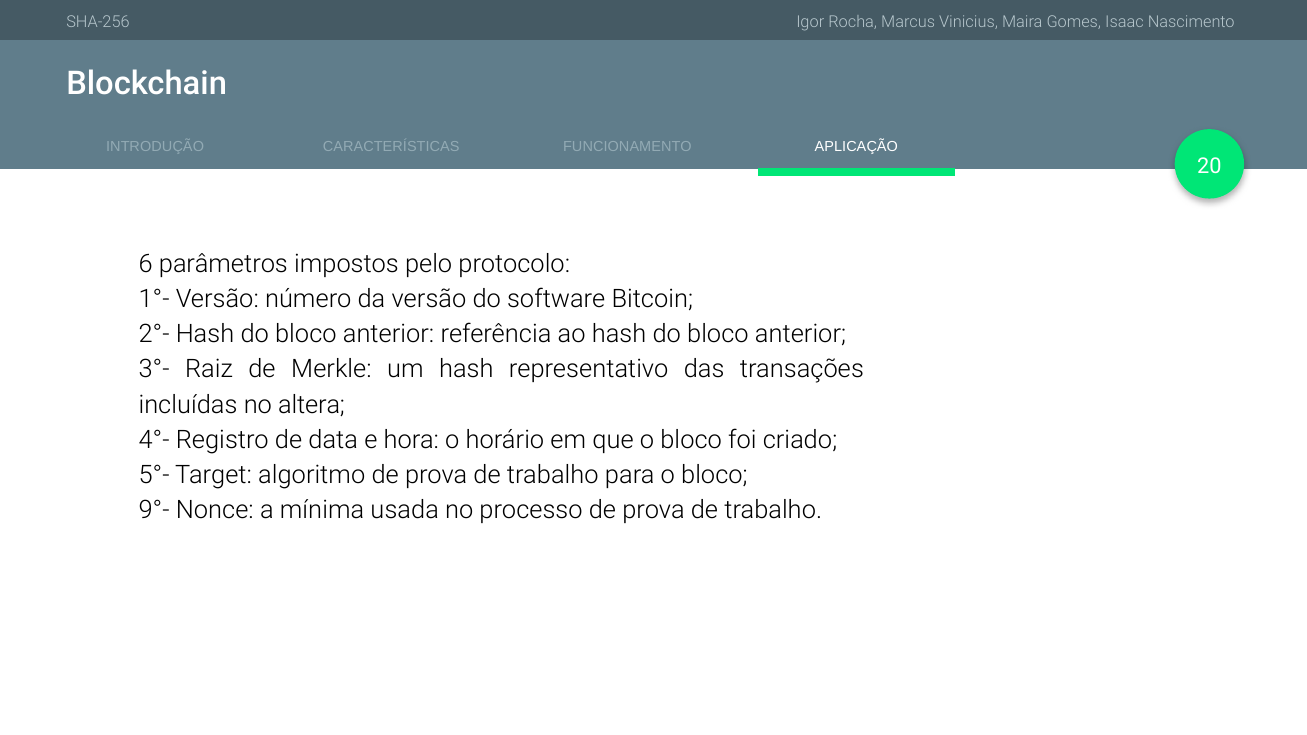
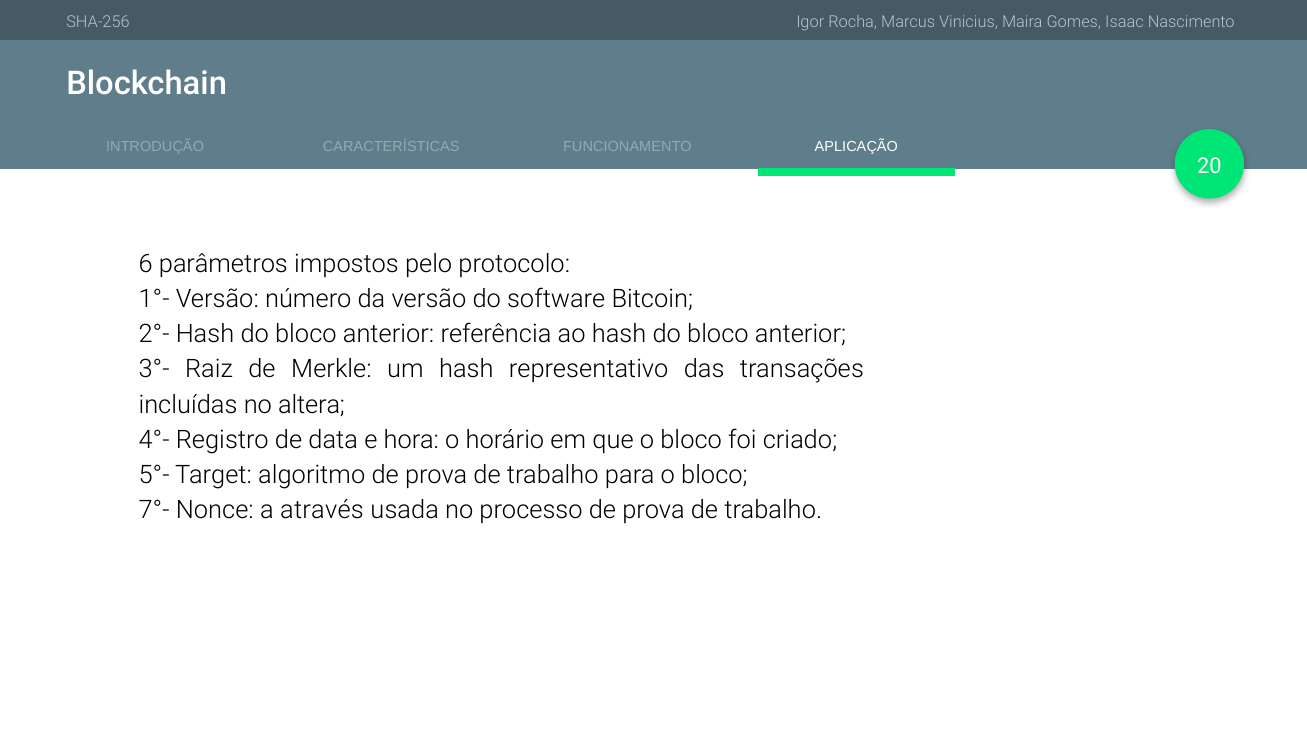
9°-: 9°- -> 7°- (154, 510)
mínima: mínima -> através (322, 510)
